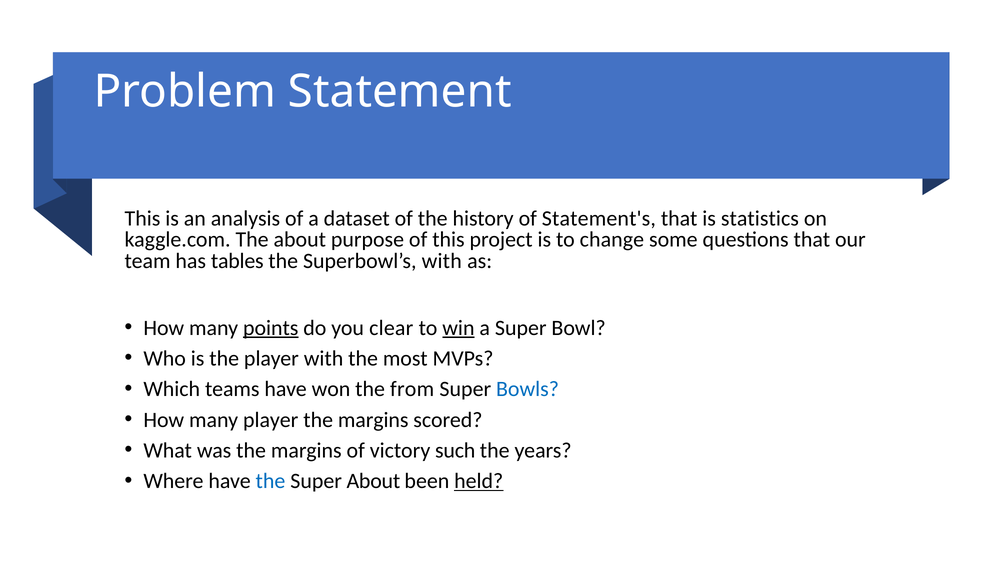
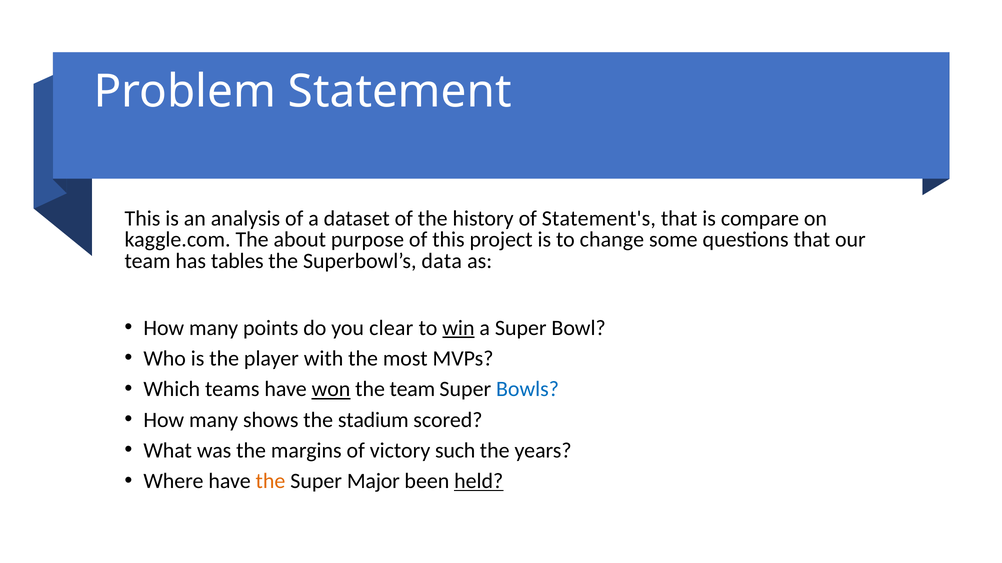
statistics: statistics -> compare (760, 219)
Superbowl’s with: with -> data (442, 261)
points underline: present -> none (271, 328)
won underline: none -> present (331, 390)
the from: from -> team (412, 390)
many player: player -> shows (271, 420)
margins: margins -> stadium (373, 420)
the colour: blue -> orange (270, 482)
Super About: About -> Major (373, 482)
